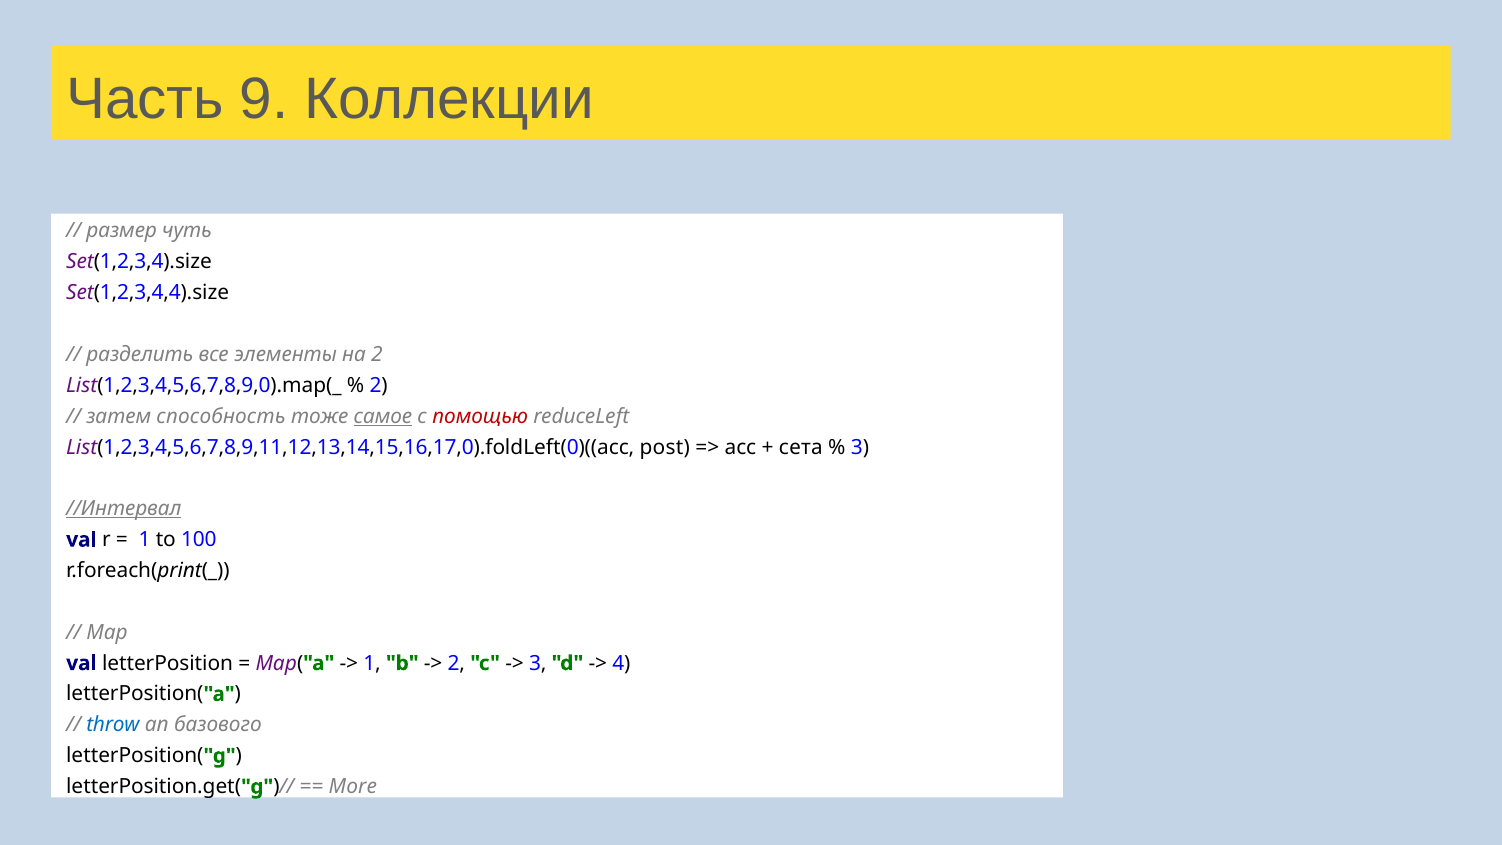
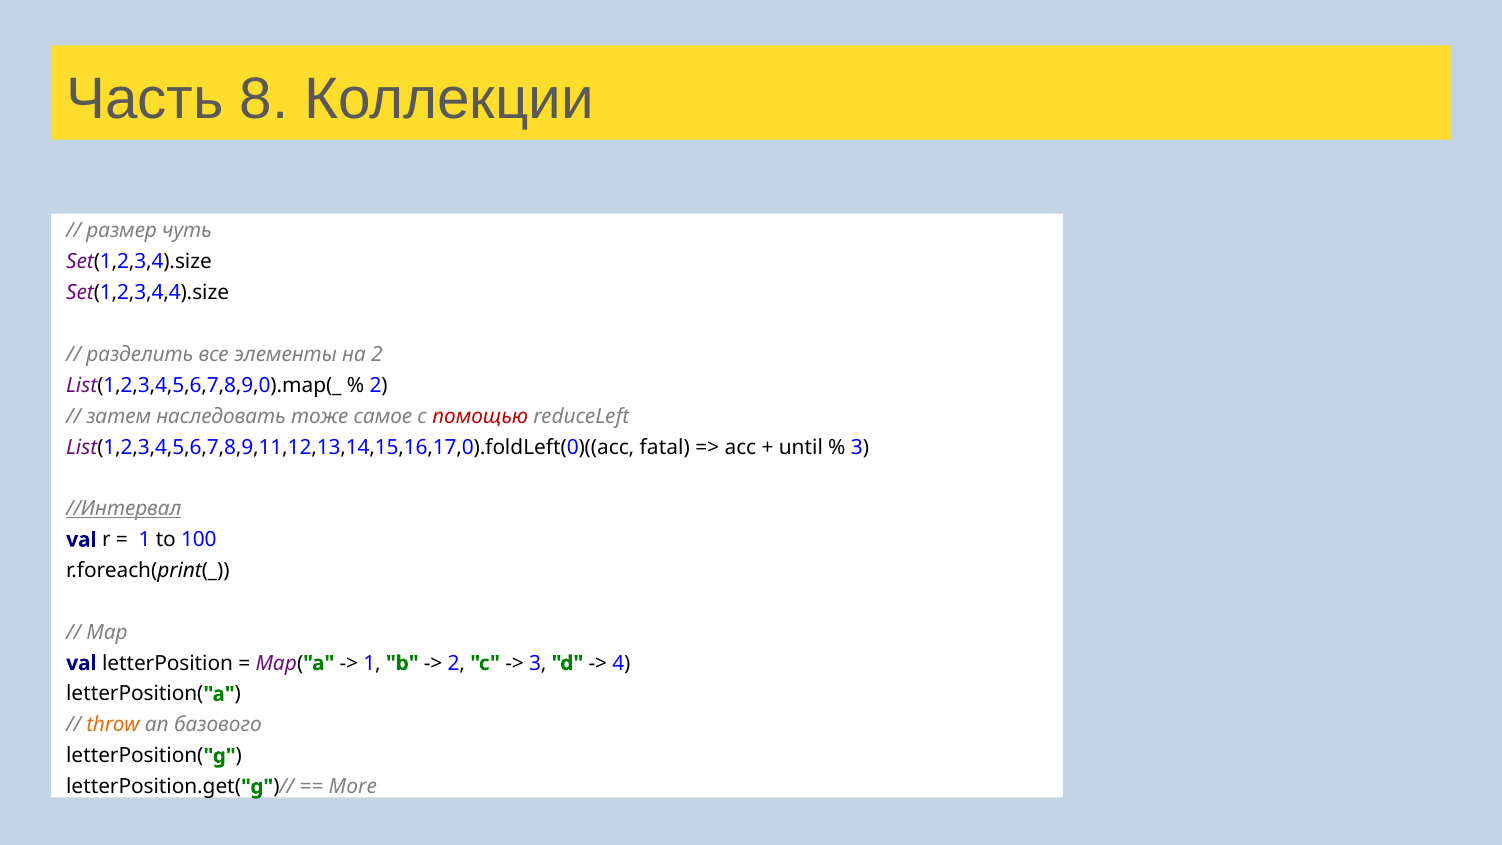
9: 9 -> 8 (264, 100)
способность: способность -> наследовать (221, 416)
самое underline: present -> none (383, 416)
post: post -> fatal (665, 447)
сета: сета -> until (801, 447)
throw colour: blue -> orange (113, 725)
